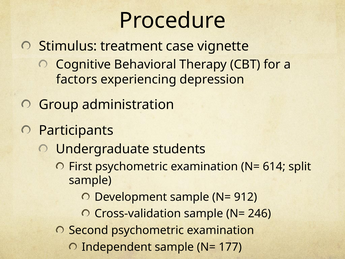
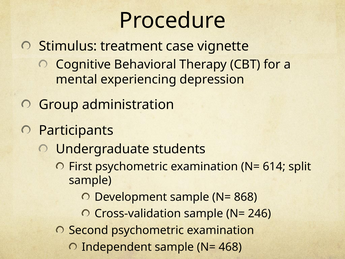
factors: factors -> mental (77, 79)
912: 912 -> 868 (246, 197)
177: 177 -> 468 (230, 247)
